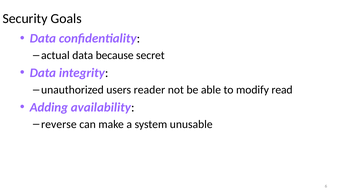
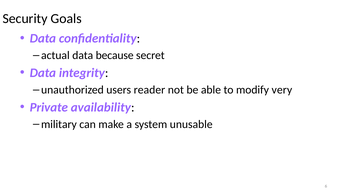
read: read -> very (282, 90)
Adding: Adding -> Private (49, 107)
reverse: reverse -> military (59, 124)
